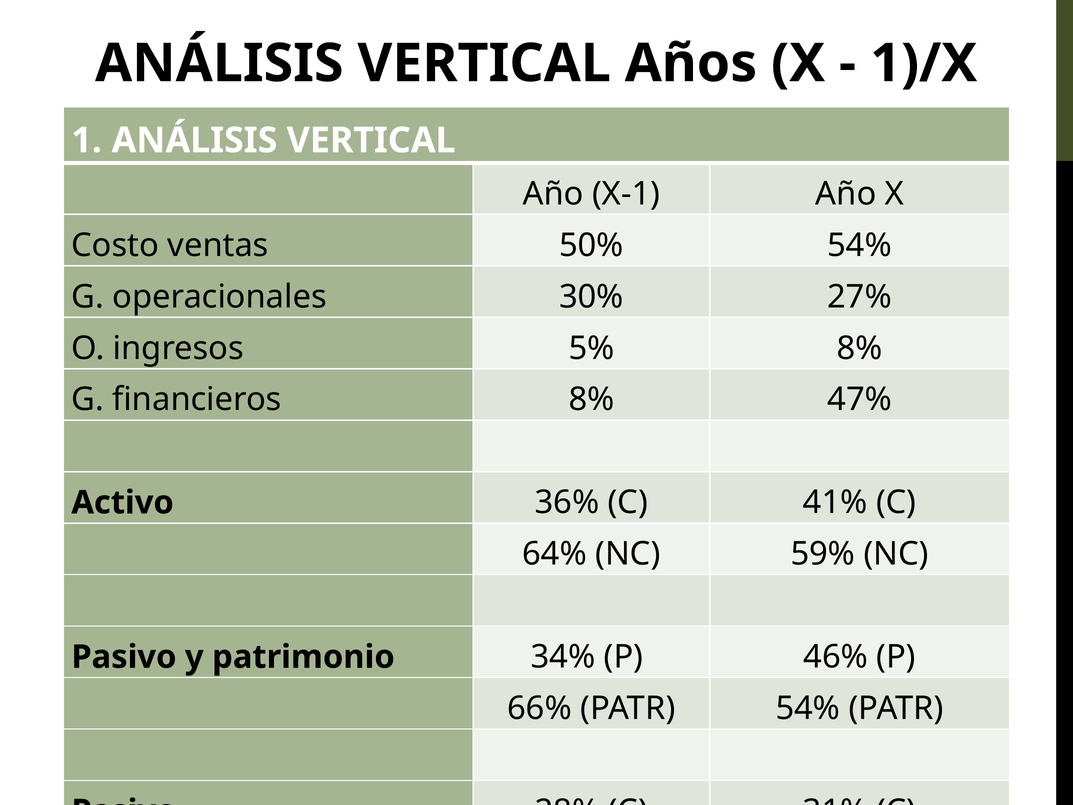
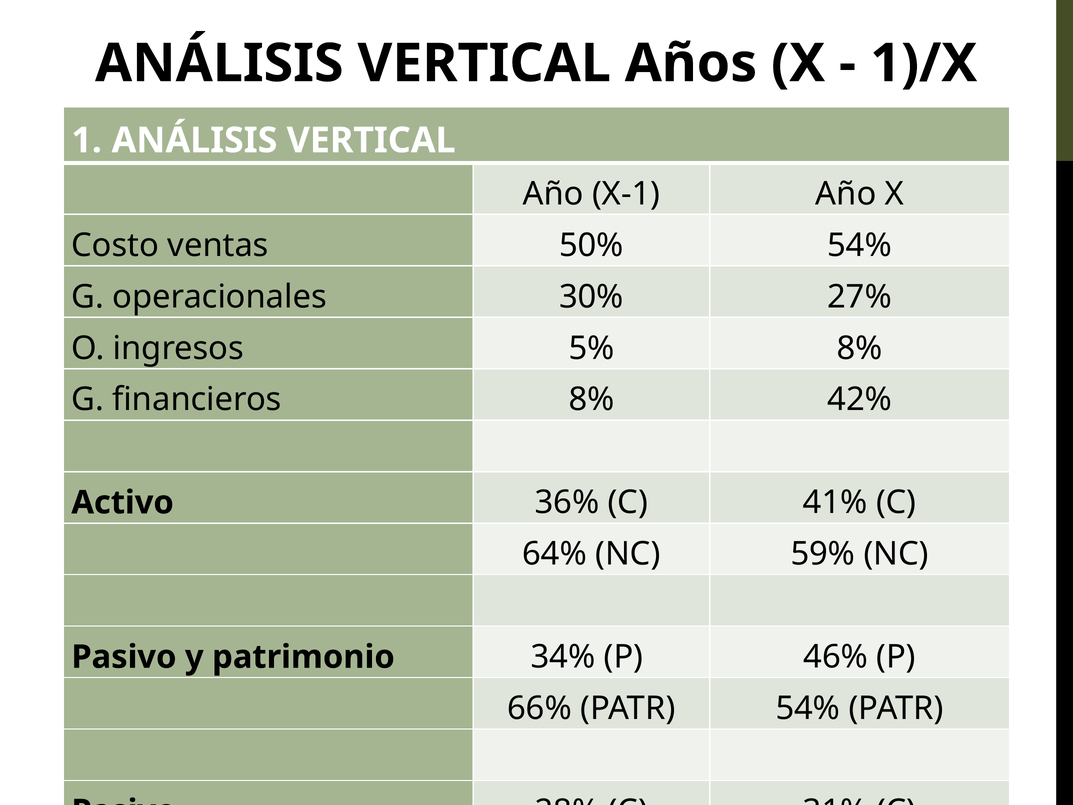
47%: 47% -> 42% (860, 400)
